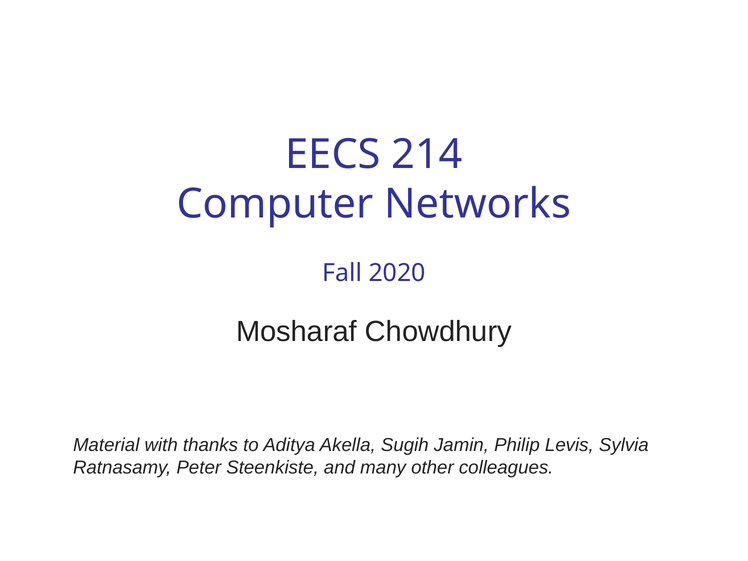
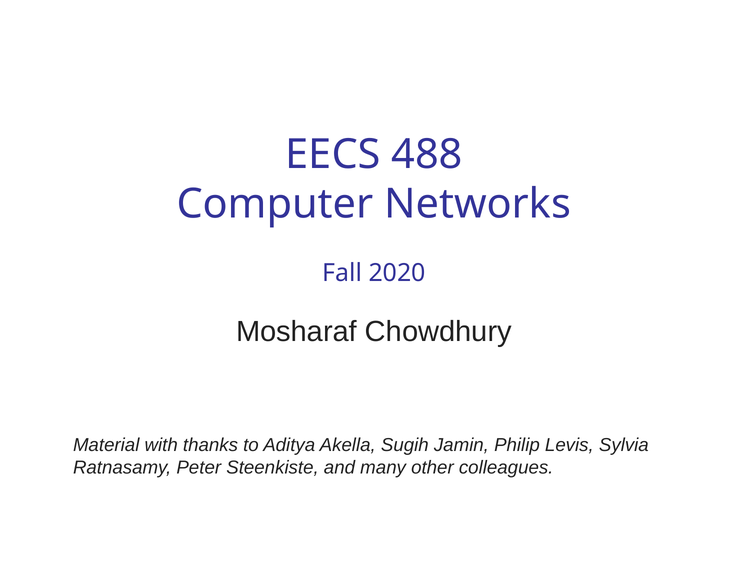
214: 214 -> 488 (427, 154)
